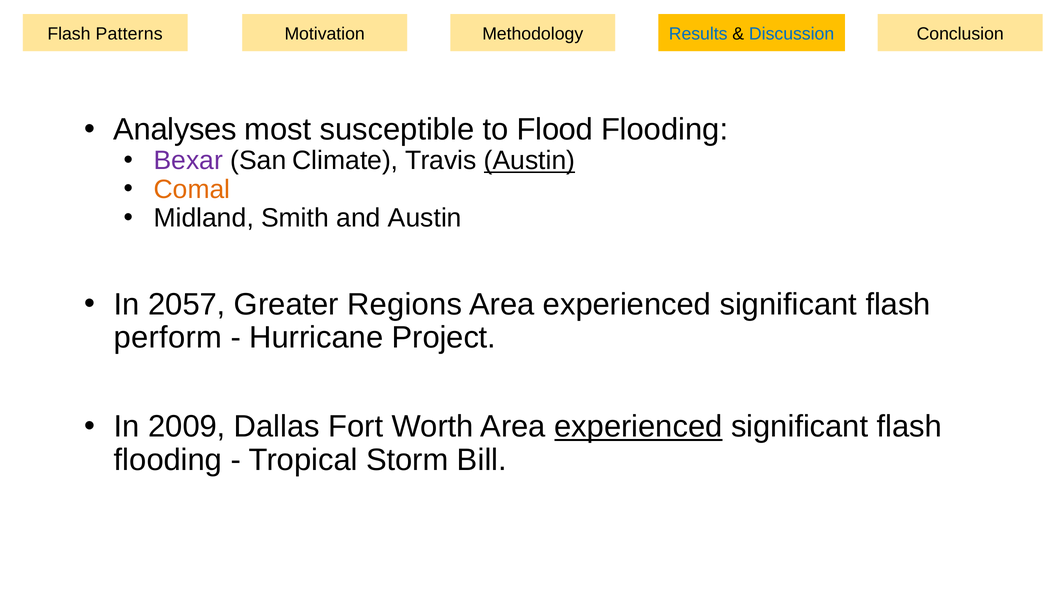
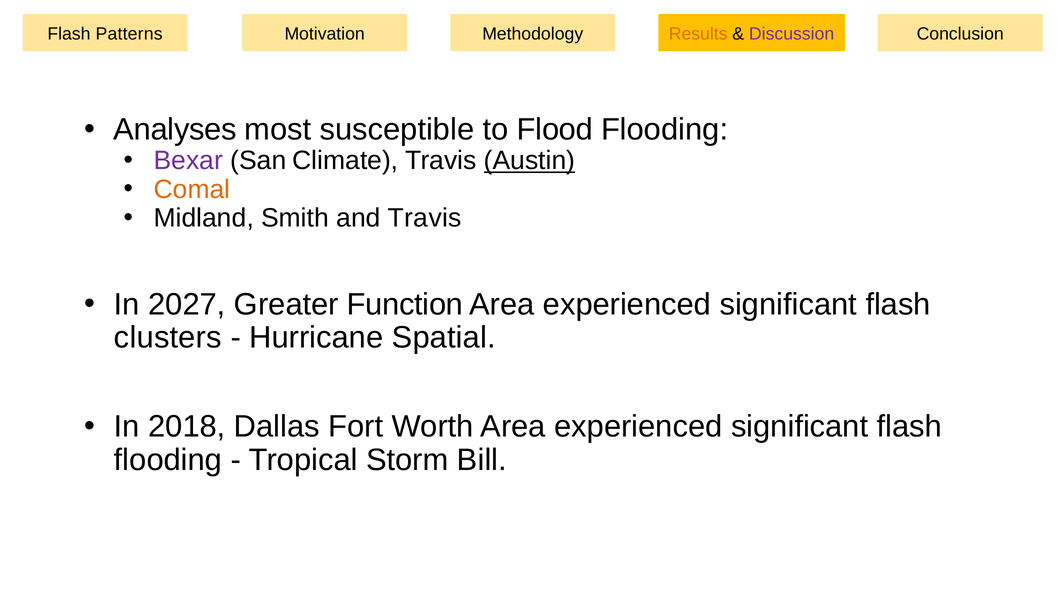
Results colour: blue -> orange (698, 34)
Discussion colour: blue -> purple (792, 34)
and Austin: Austin -> Travis (425, 218)
2057: 2057 -> 2027 (187, 304)
Regions: Regions -> Function (405, 304)
perform: perform -> clusters (168, 338)
Project: Project -> Spatial (444, 338)
2009: 2009 -> 2018 (187, 426)
experienced underline: present -> none (638, 426)
